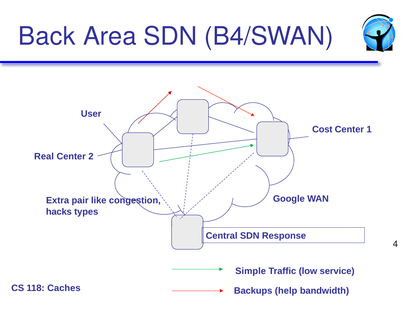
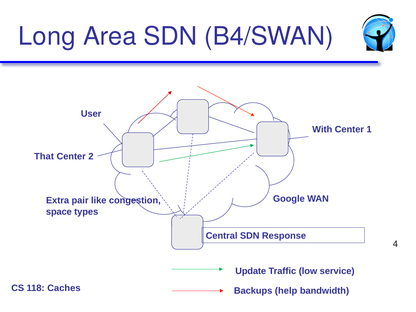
Back: Back -> Long (47, 36)
Cost: Cost -> With (322, 129)
Real: Real -> That (44, 157)
hacks: hacks -> space (59, 212)
Simple: Simple -> Update (251, 271)
